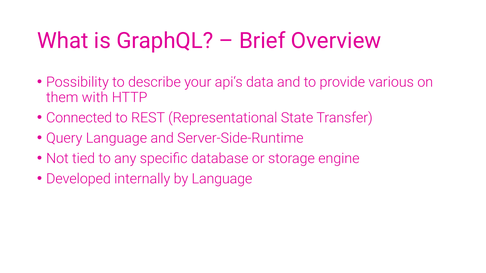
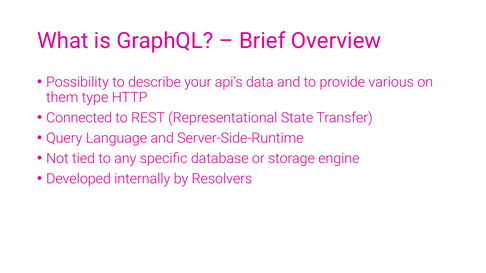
with: with -> type (95, 97)
by Language: Language -> Resolvers (222, 179)
